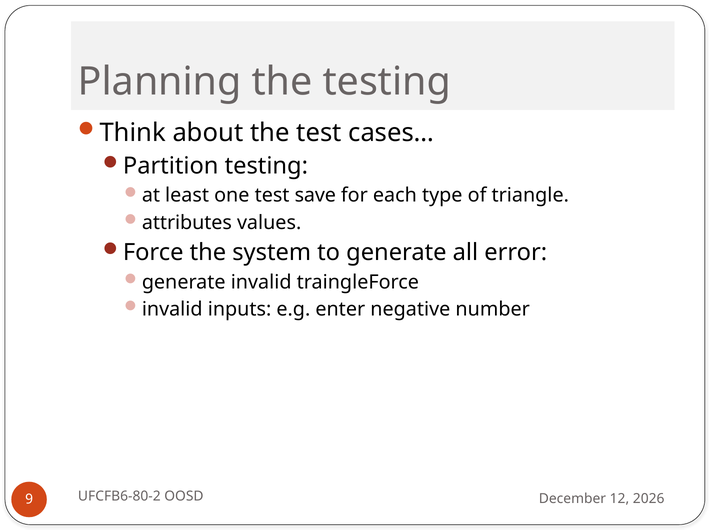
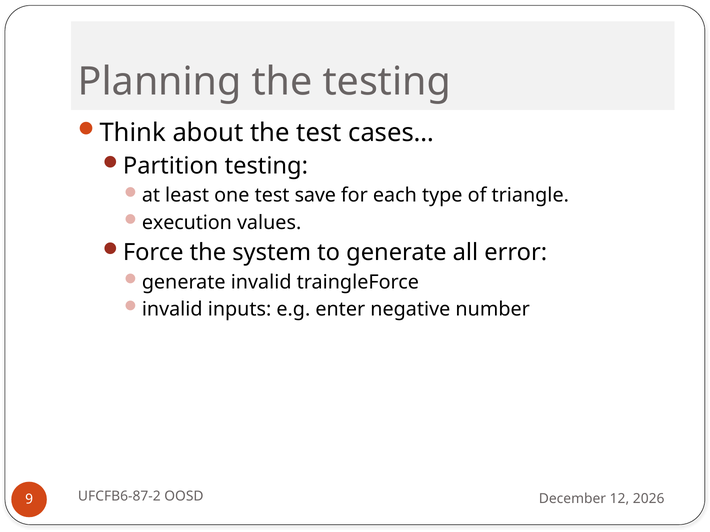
attributes: attributes -> execution (187, 223)
UFCFB6-80-2: UFCFB6-80-2 -> UFCFB6-87-2 (119, 497)
